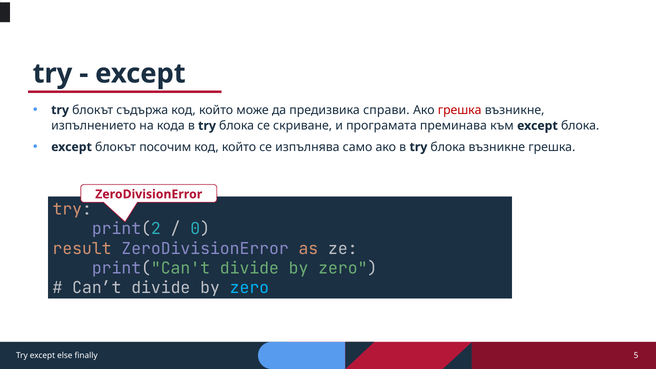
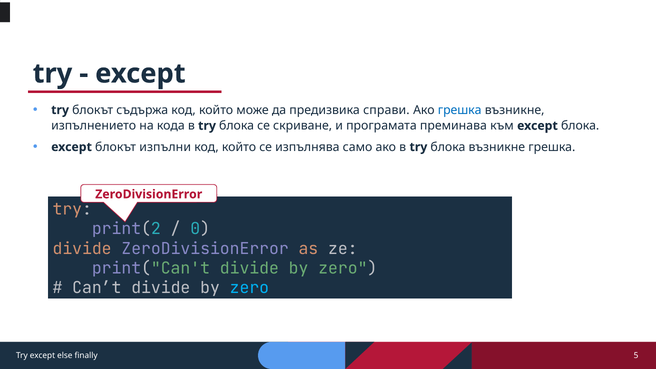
грешка colour: red -> blue (460, 110)
посочим: посочим -> изпълни (165, 147)
result: result -> divide (82, 249)
